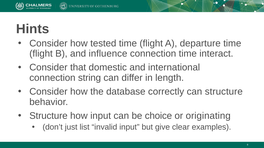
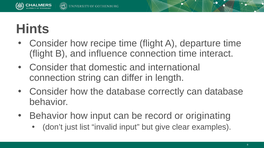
tested: tested -> recipe (103, 43)
can structure: structure -> database (224, 92)
Structure: Structure -> Behavior (48, 116)
choice: choice -> record (158, 116)
